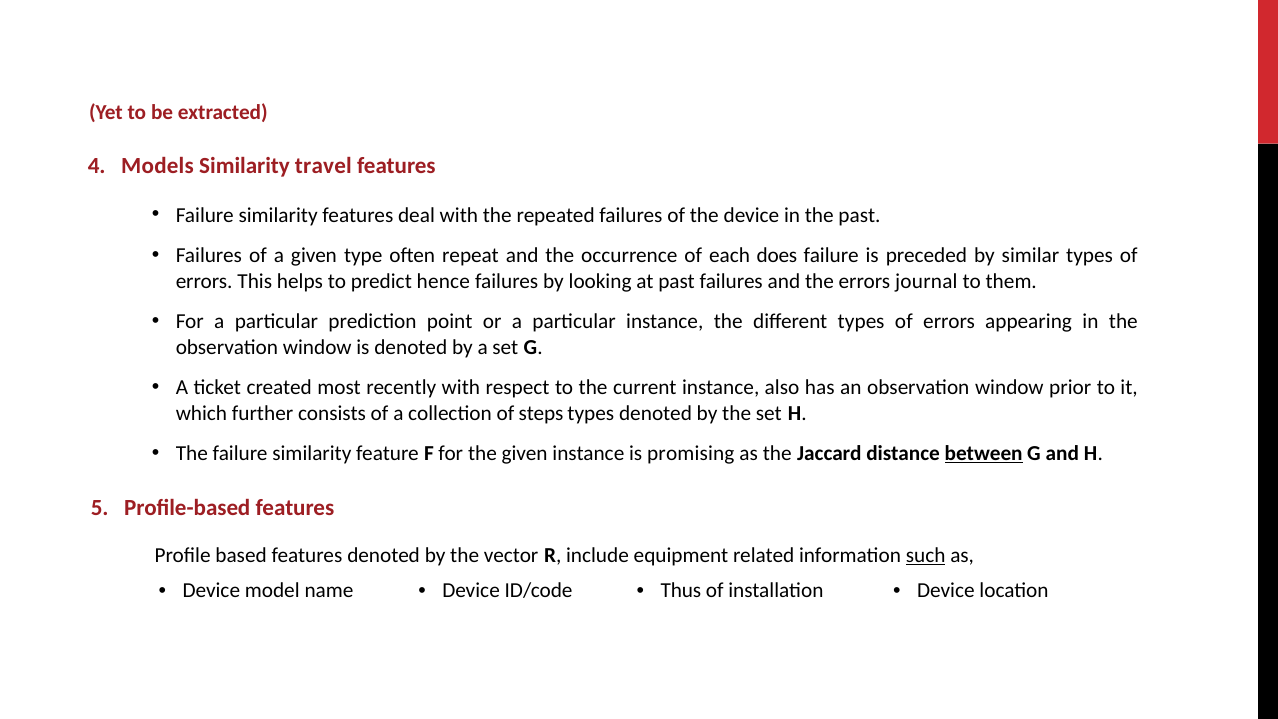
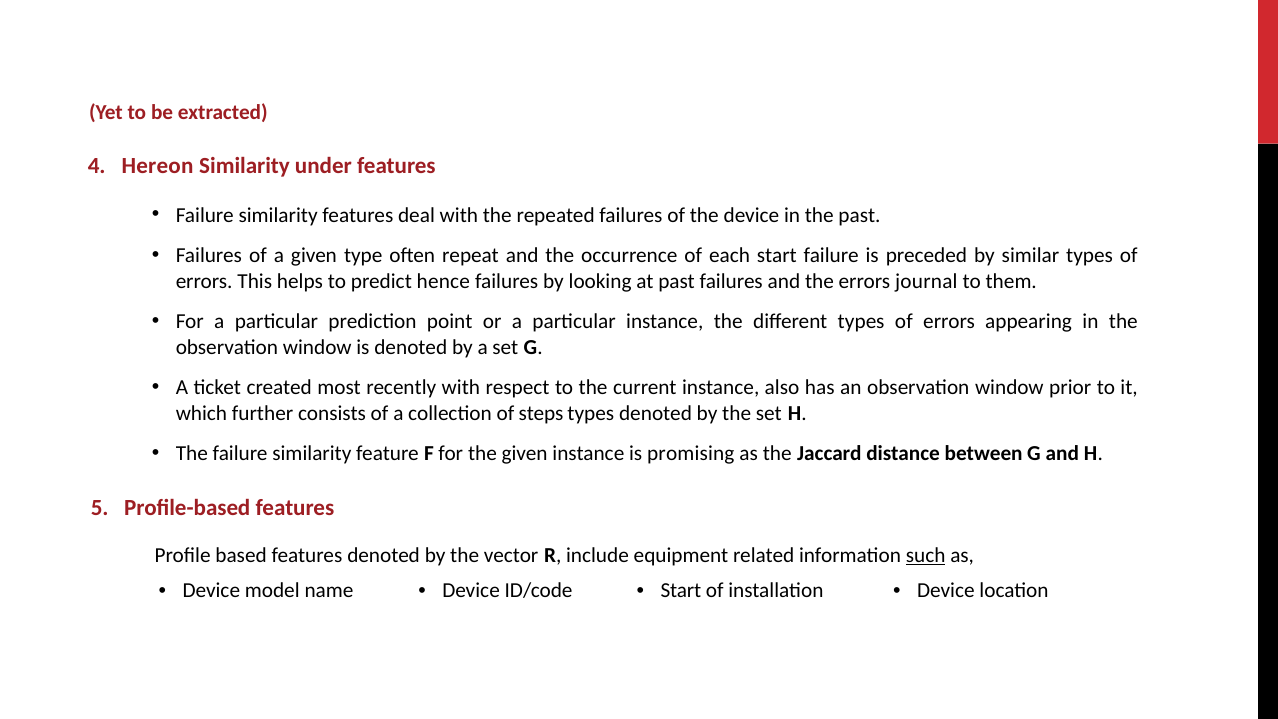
Models: Models -> Hereon (158, 166)
travel: travel -> under (323, 166)
each does: does -> start (777, 255)
between underline: present -> none (984, 453)
Thus: Thus -> Start (681, 590)
